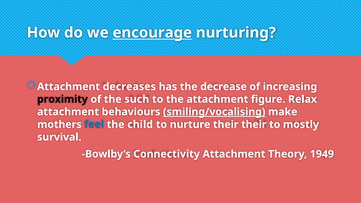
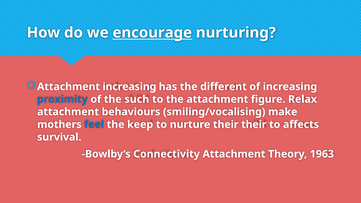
Attachment decreases: decreases -> increasing (129, 87)
decrease: decrease -> different (223, 87)
proximity colour: black -> blue (62, 99)
smiling/vocalising underline: present -> none (214, 112)
child: child -> keep (140, 124)
mostly: mostly -> affects (301, 124)
1949: 1949 -> 1963 (322, 154)
